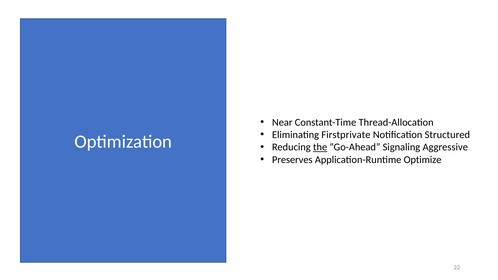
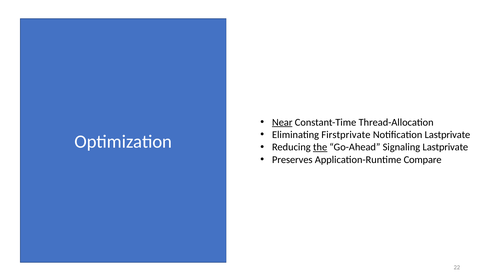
Near underline: none -> present (282, 122)
Notification Structured: Structured -> Lastprivate (447, 135)
Signaling Aggressive: Aggressive -> Lastprivate (445, 147)
Optimize: Optimize -> Compare (423, 160)
